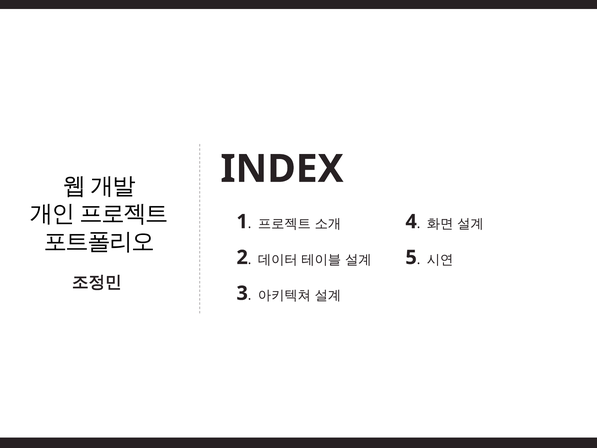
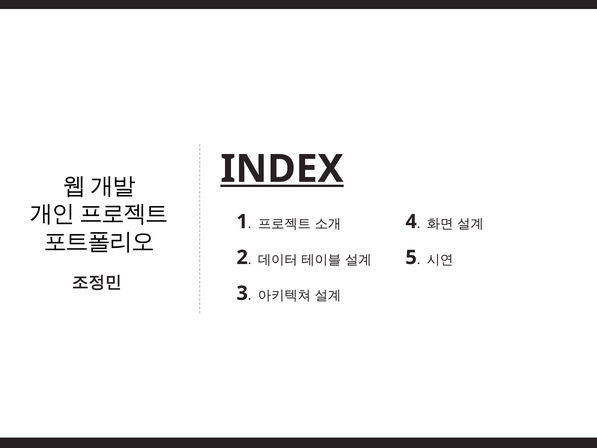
INDEX underline: none -> present (282, 169)
